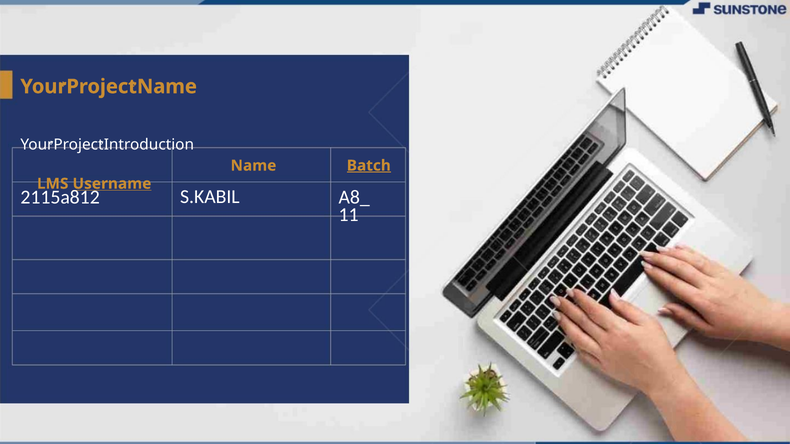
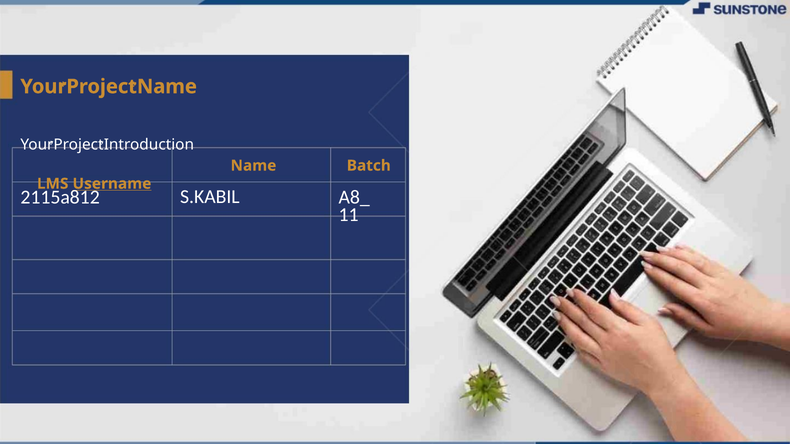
Batch underline: present -> none (369, 166)
